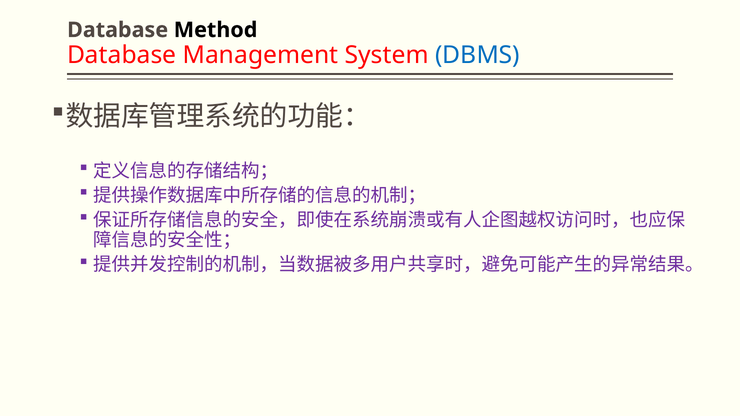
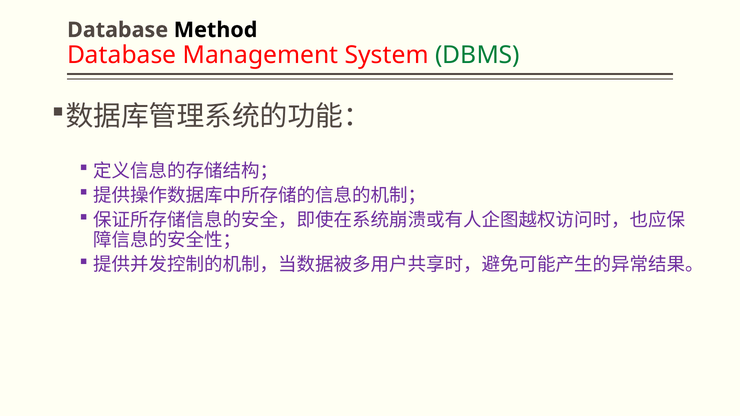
DBMS colour: blue -> green (477, 55)
